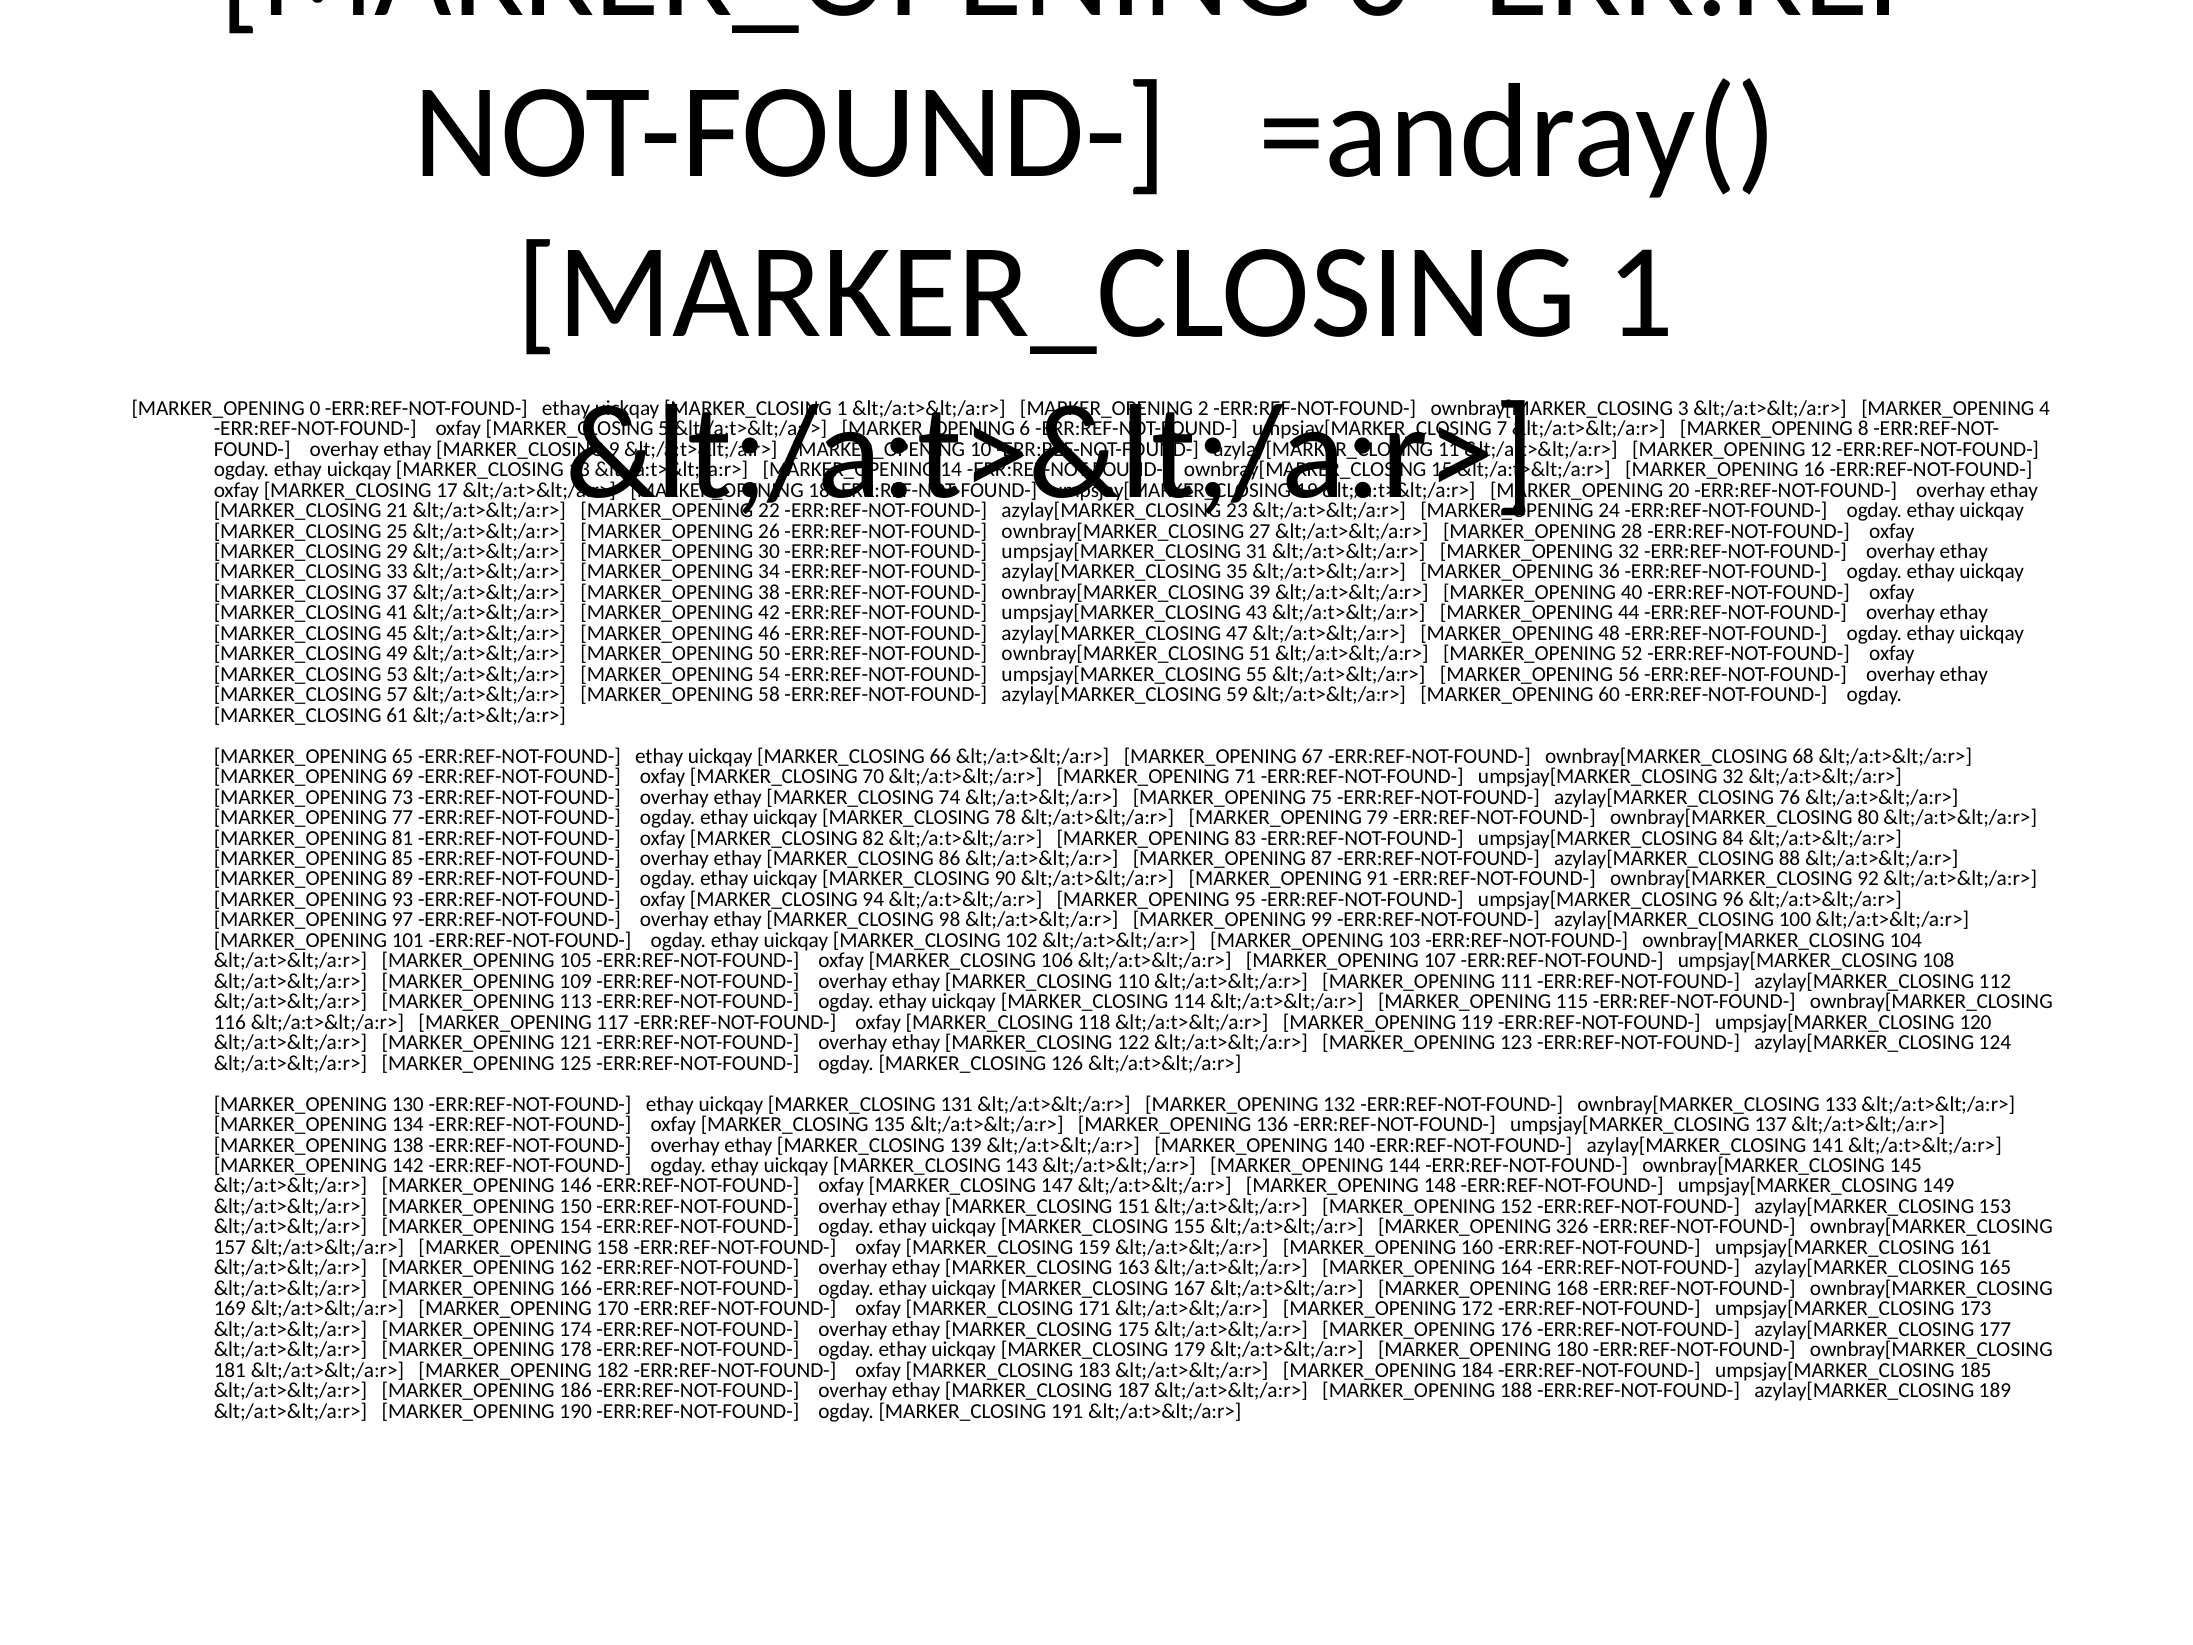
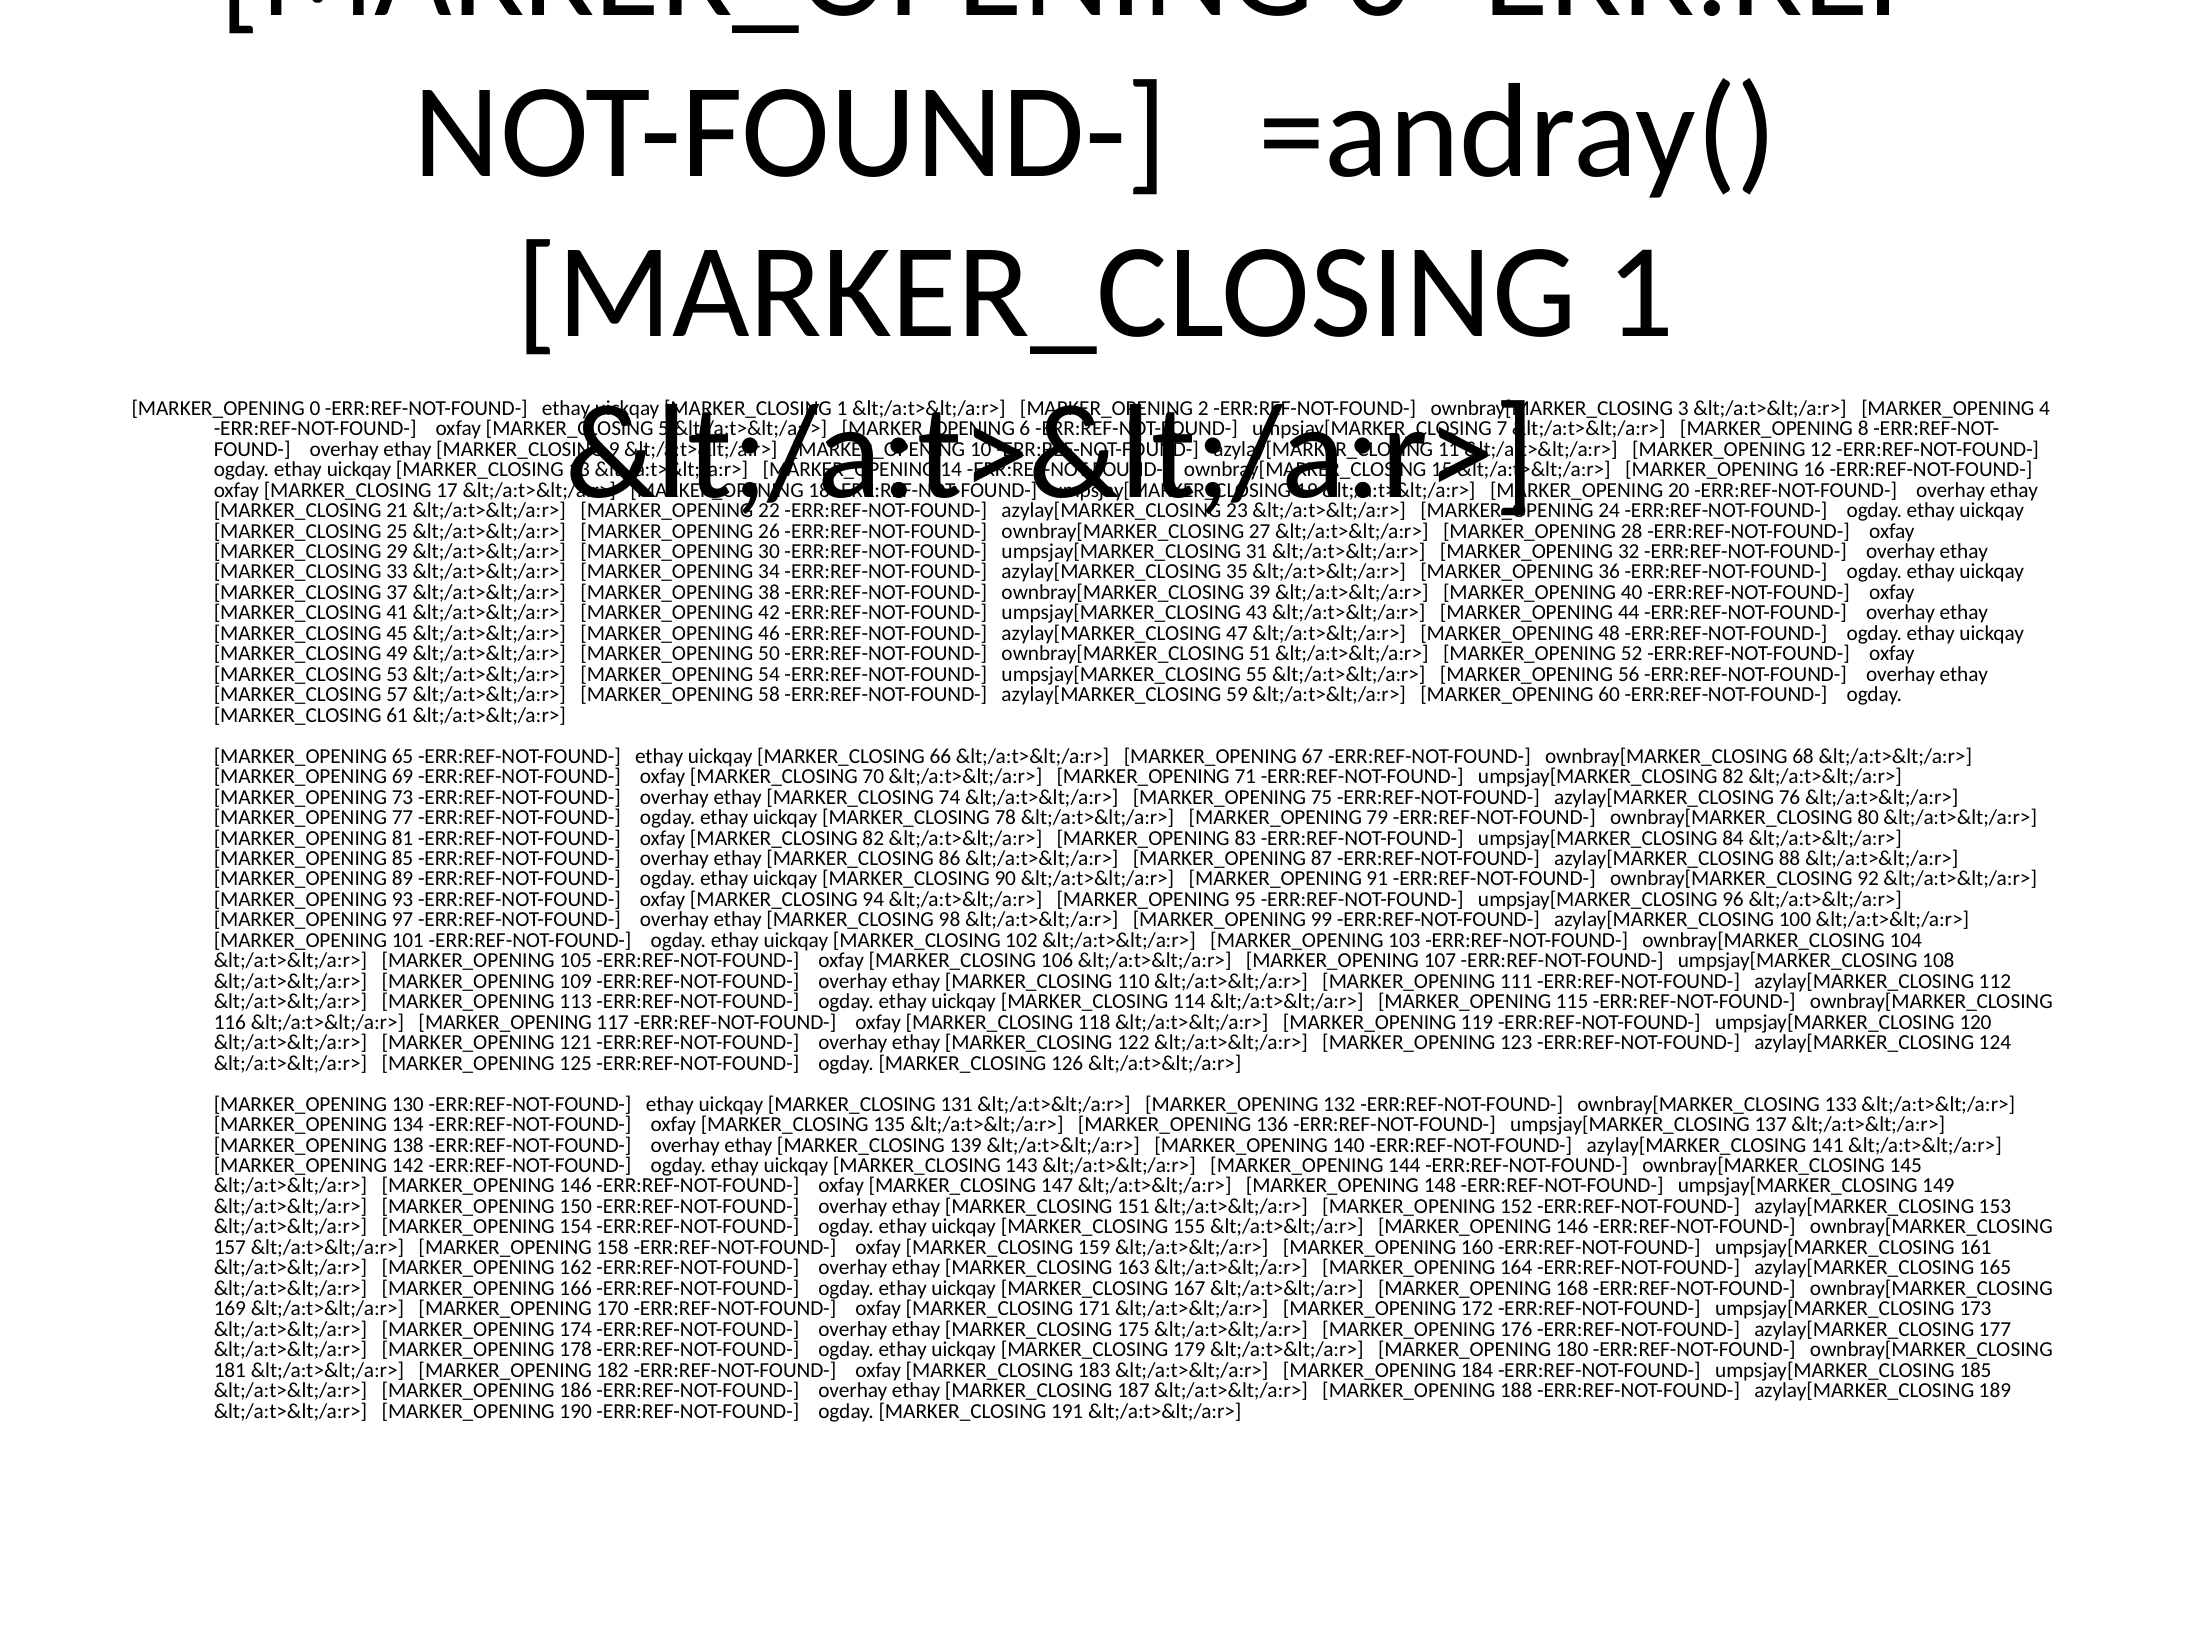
umpsjay[MARKER_CLOSING 32: 32 -> 82 (1733, 776)
155 &lt;/a:t>&lt;/a:r> MARKER_OPENING 326: 326 -> 146 (1572, 1227)
